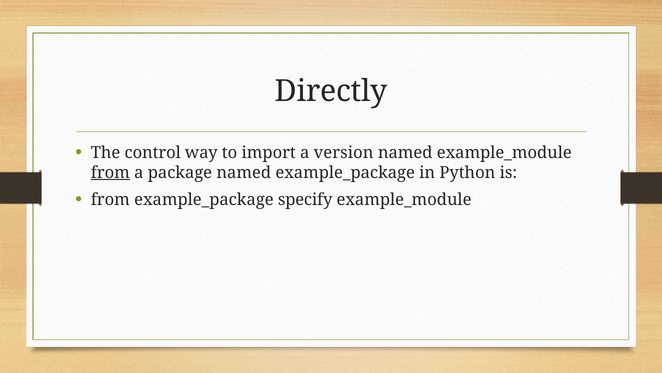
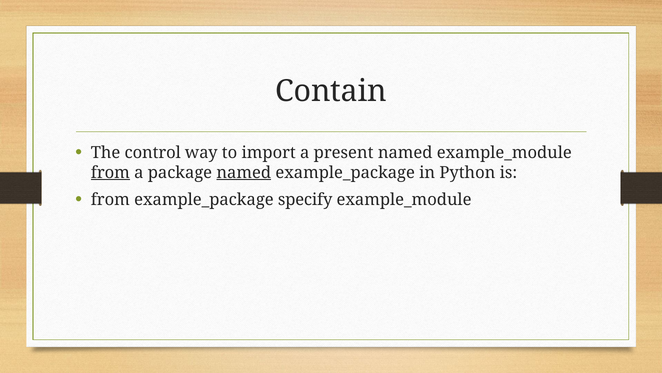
Directly: Directly -> Contain (331, 91)
version: version -> present (344, 152)
named underline: none -> present (244, 172)
